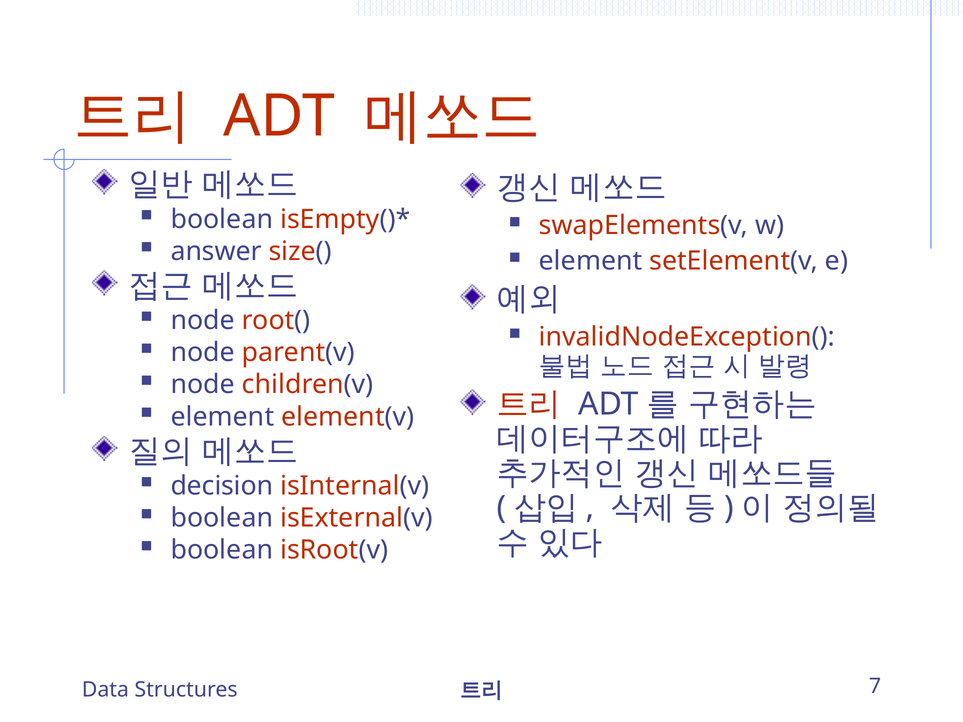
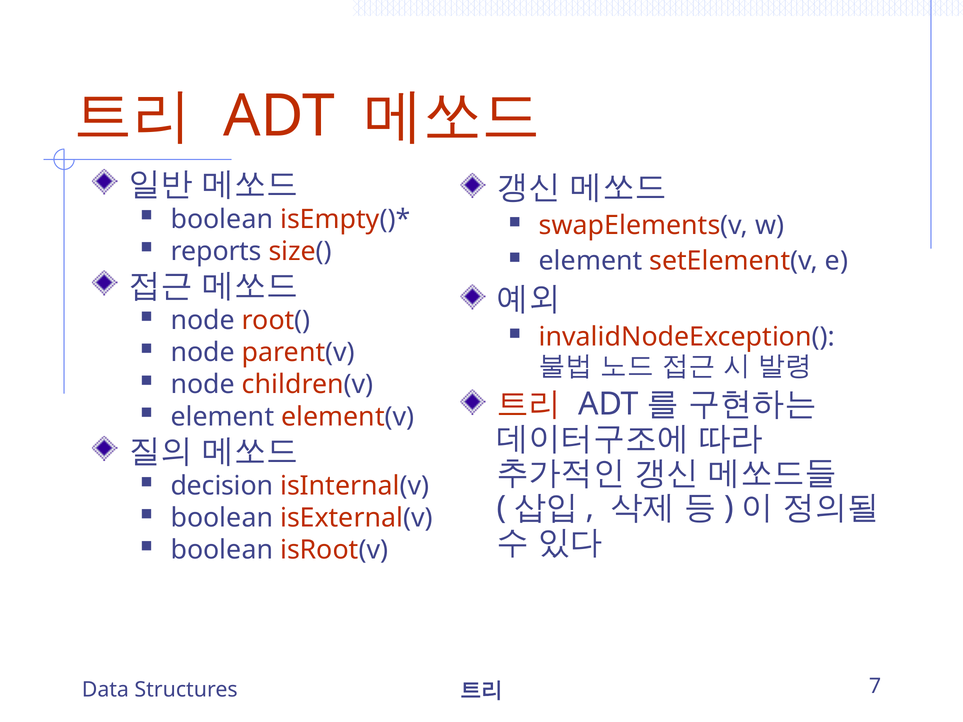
answer: answer -> reports (216, 251)
